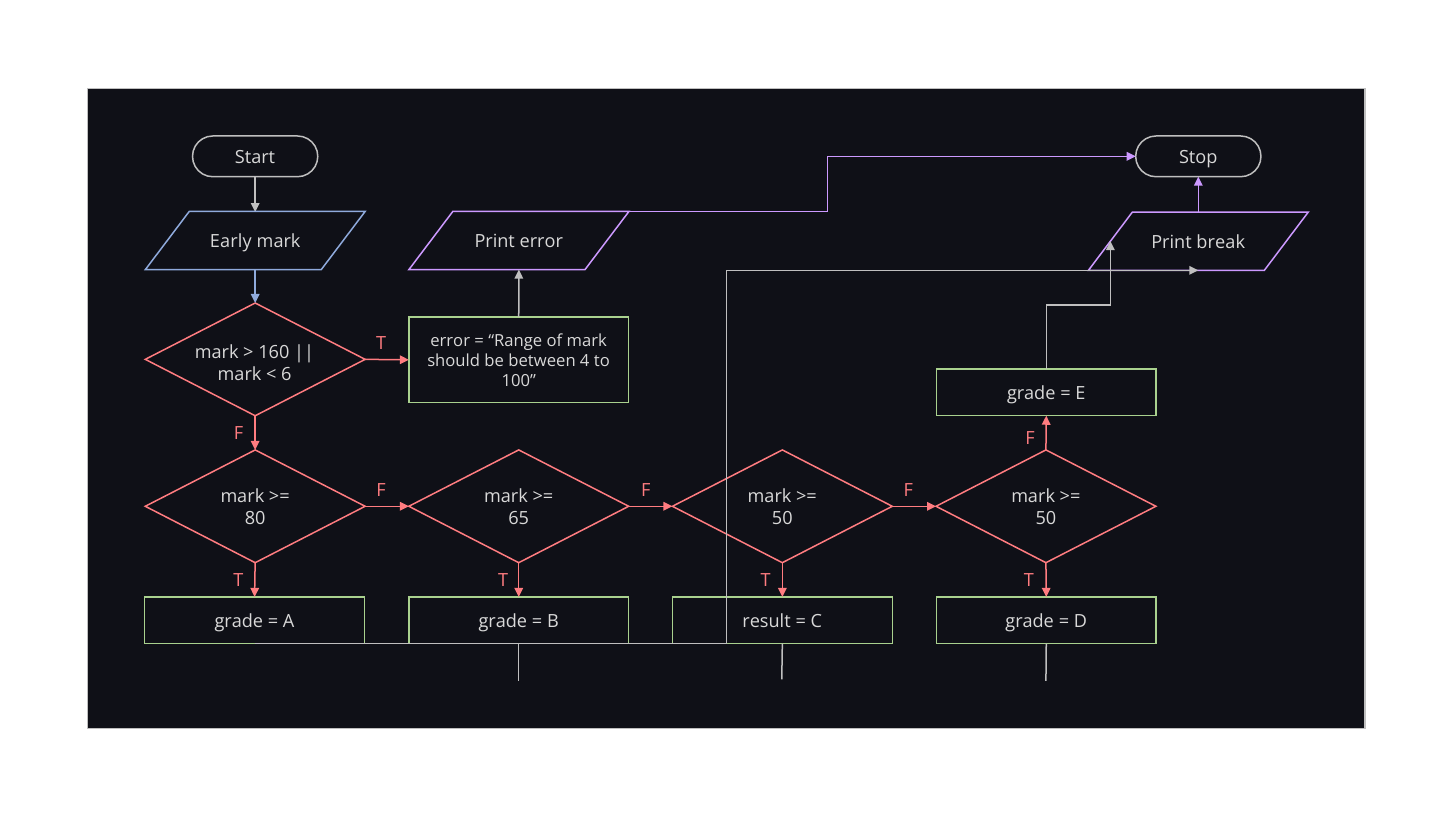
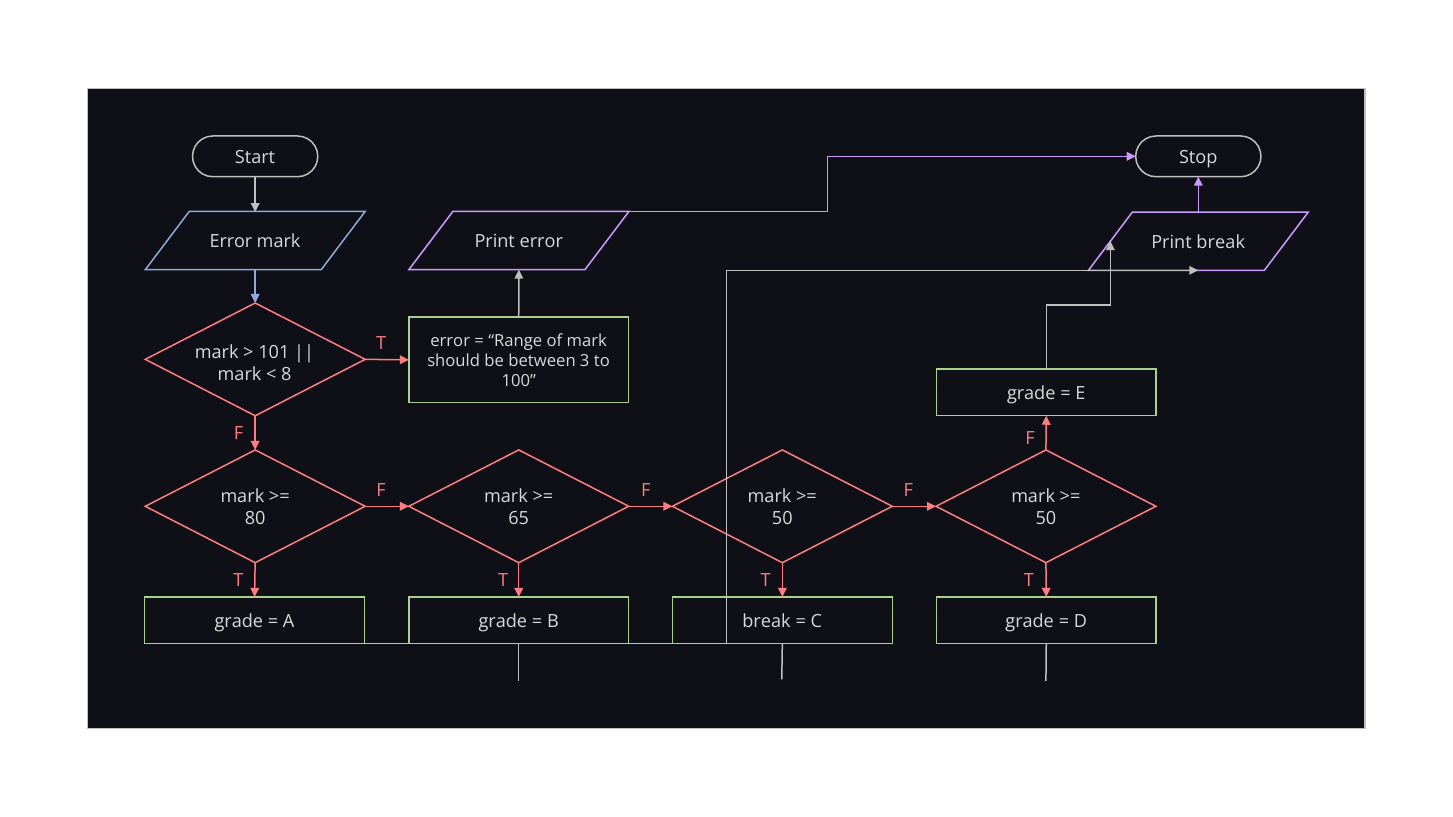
Early: Early -> Error (231, 242)
160: 160 -> 101 (274, 353)
4: 4 -> 3 (585, 361)
6: 6 -> 8 (286, 375)
B result: result -> break (767, 622)
